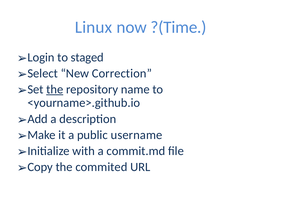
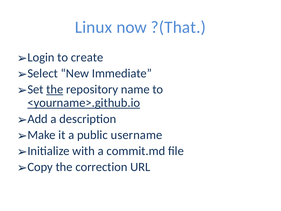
?(Time: ?(Time -> ?(That (178, 27)
staged: staged -> create (87, 57)
Correction: Correction -> Immediate (122, 73)
<yourname>.github.io underline: none -> present (84, 103)
commited: commited -> correction (101, 167)
